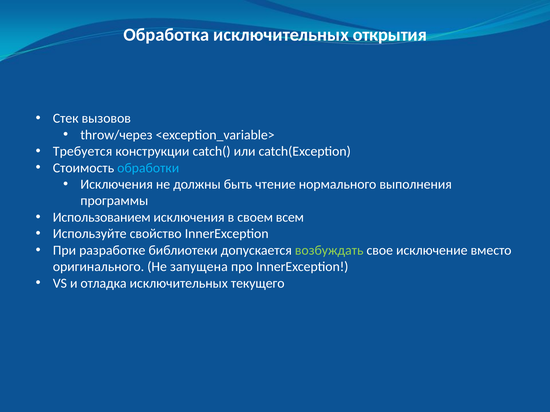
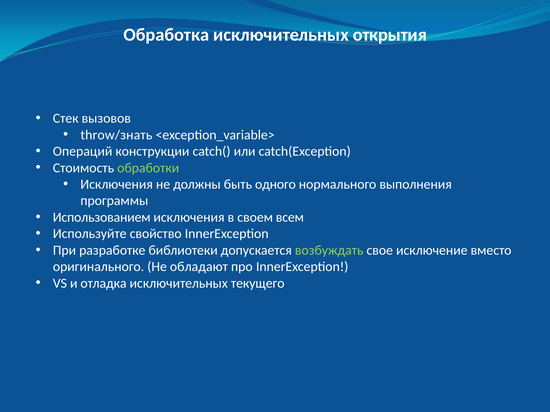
throw/через: throw/через -> throw/знать (116, 135)
Требуется: Требуется -> Операций (83, 152)
обработки colour: light blue -> light green (148, 168)
чтение: чтение -> одного (275, 185)
запущена: запущена -> обладают (199, 267)
